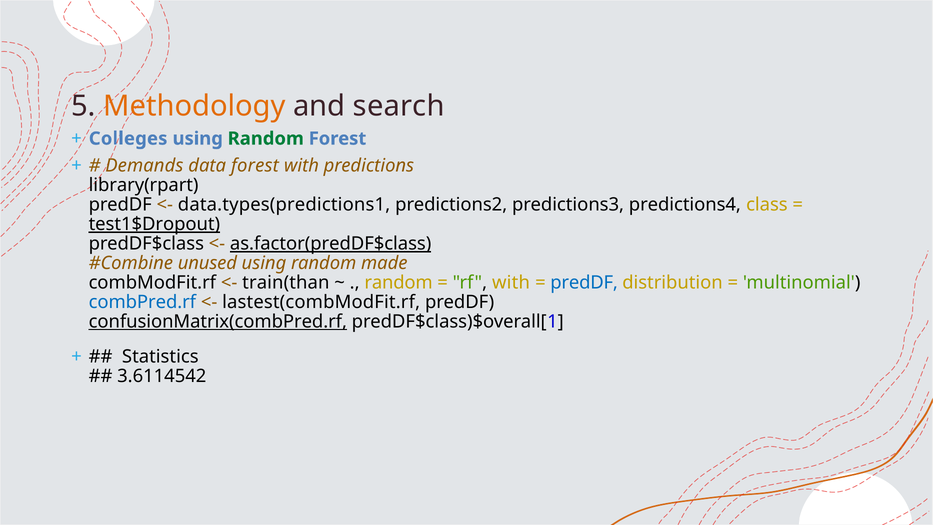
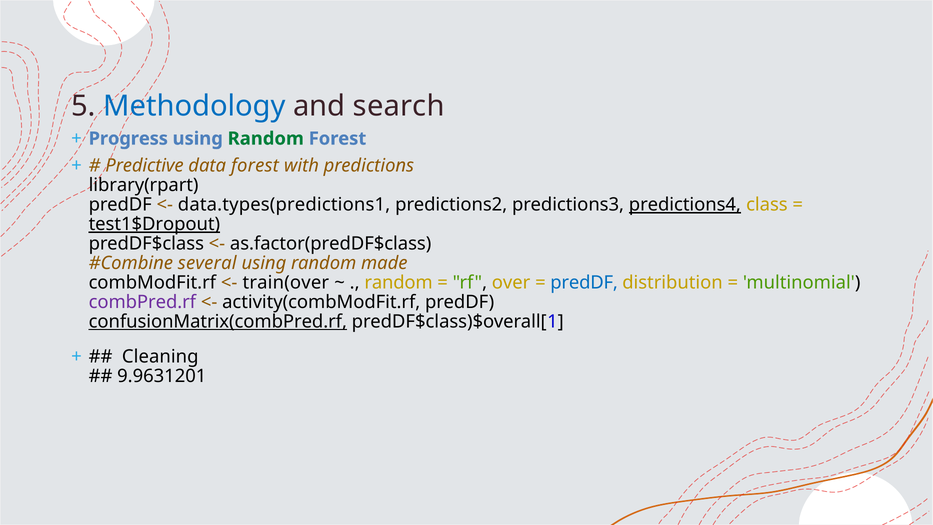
Methodology colour: orange -> blue (194, 106)
Colleges: Colleges -> Progress (128, 139)
Demands: Demands -> Predictive (144, 166)
predictions4 underline: none -> present (685, 205)
as.factor(predDF$class underline: present -> none (331, 244)
unused: unused -> several (207, 263)
train(than: train(than -> train(over (286, 283)
rf with: with -> over (511, 283)
combPred.rf colour: blue -> purple (142, 302)
lastest(combModFit.rf: lastest(combModFit.rf -> activity(combModFit.rf (321, 302)
Statistics: Statistics -> Cleaning (160, 357)
3.6114542: 3.6114542 -> 9.9631201 (162, 376)
